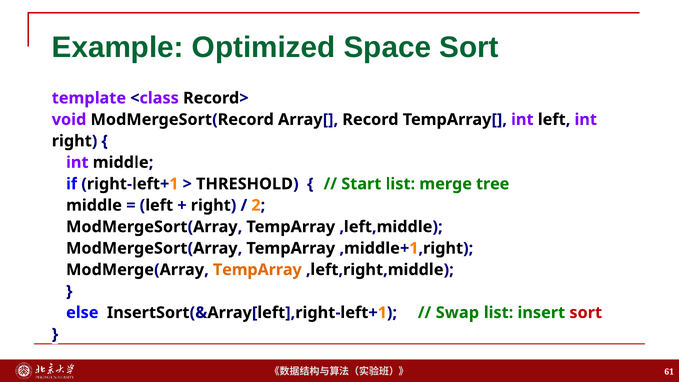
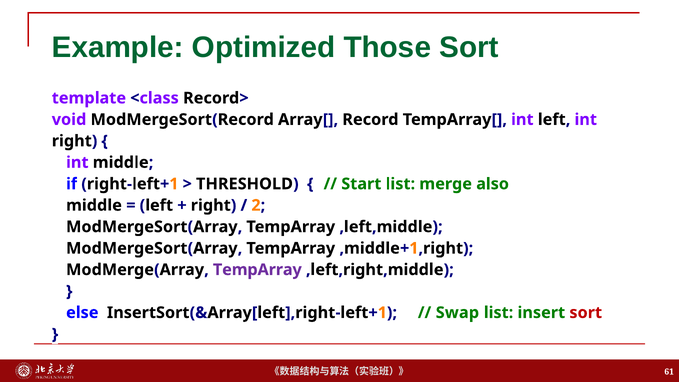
Space: Space -> Those (387, 48)
tree: tree -> also (493, 184)
TempArray colour: orange -> purple (257, 270)
